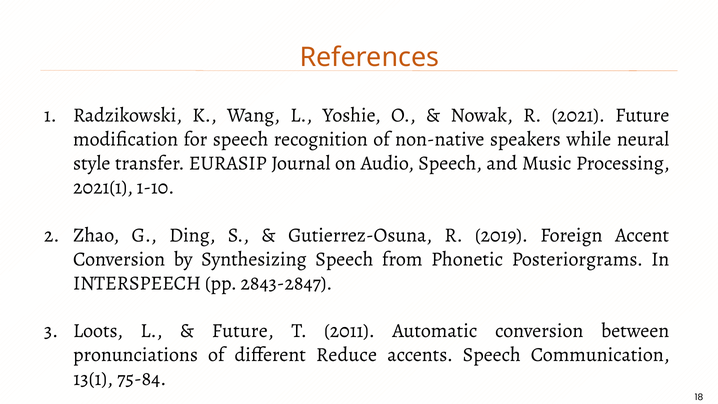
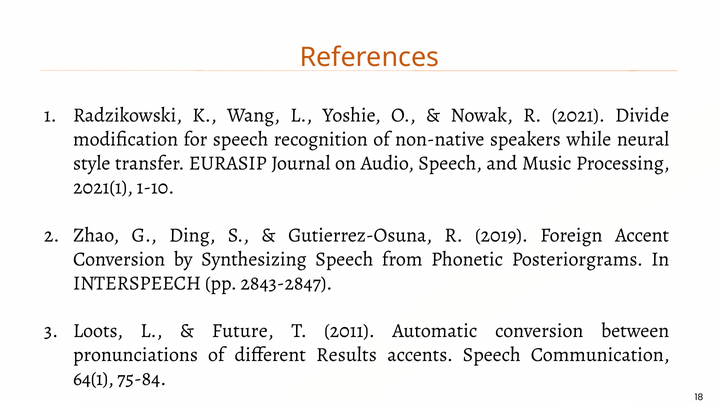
2021 Future: Future -> Divide (642, 115)
Reduce: Reduce -> Results (347, 355)
13(1: 13(1 -> 64(1 (93, 379)
